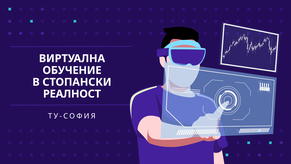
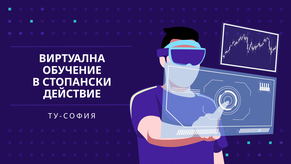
РЕАЛНОСТ: РЕАЛНОСТ -> ДЕЙСТВИЕ (72, 94)
